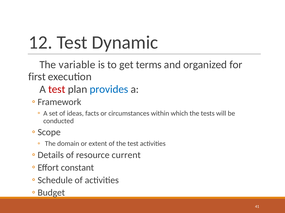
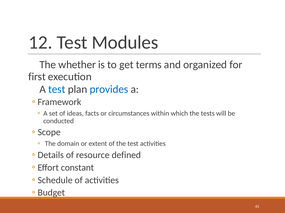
Dynamic: Dynamic -> Modules (125, 43)
variable: variable -> whether (77, 65)
test colour: red -> blue (57, 90)
current: current -> defined (126, 155)
